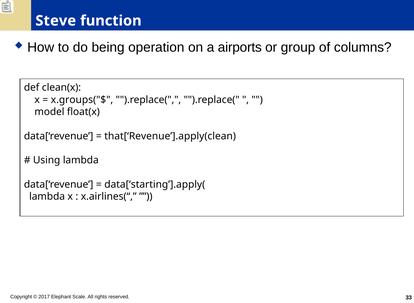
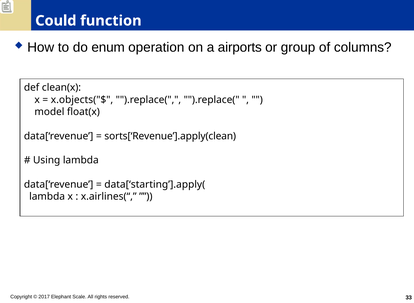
Steve: Steve -> Could (56, 21)
being: being -> enum (108, 47)
x.groups("$: x.groups("$ -> x.objects("$ (82, 100)
that[‘Revenue’].apply(clean: that[‘Revenue’].apply(clean -> sorts[‘Revenue’].apply(clean (170, 136)
